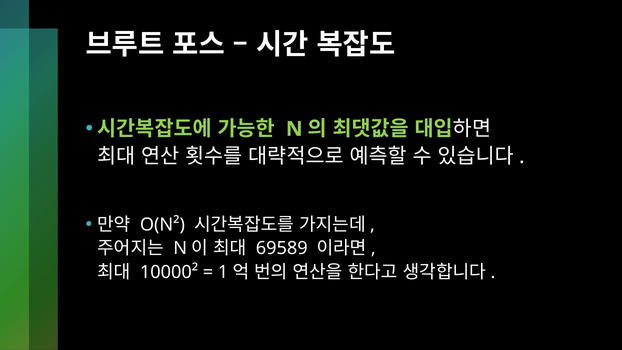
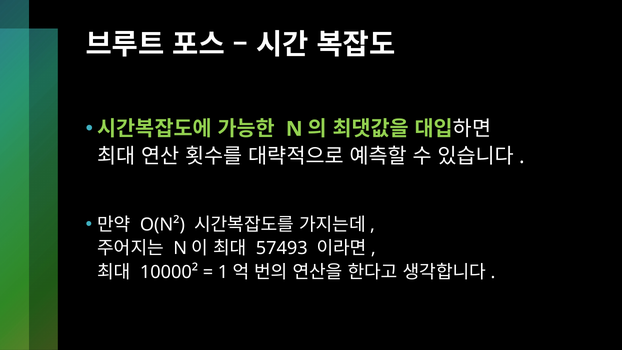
69589: 69589 -> 57493 (282, 248)
